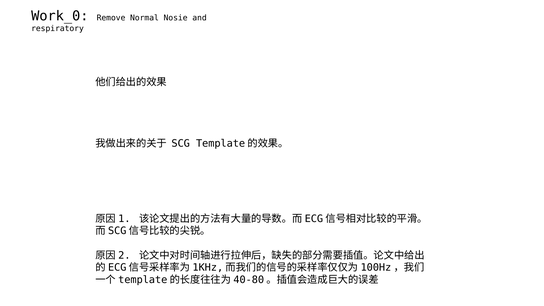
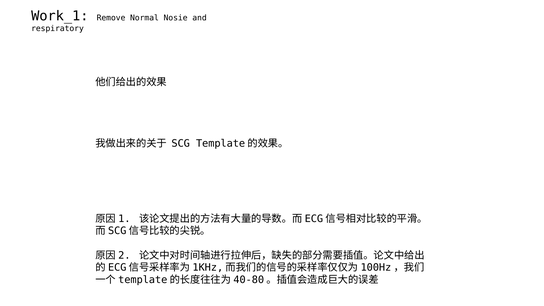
Work_0: Work_0 -> Work_1 (60, 16)
